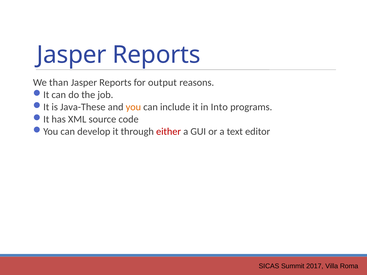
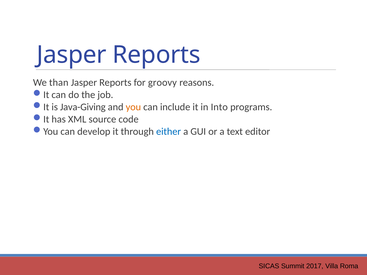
output: output -> groovy (162, 83)
Java-These: Java-These -> Java-Giving (83, 107)
either colour: red -> blue (169, 132)
